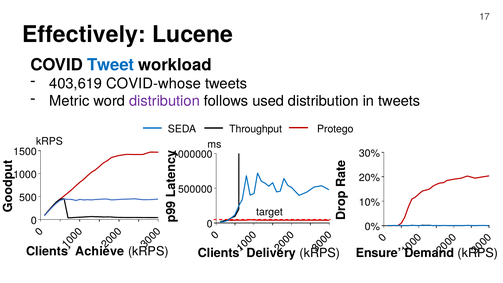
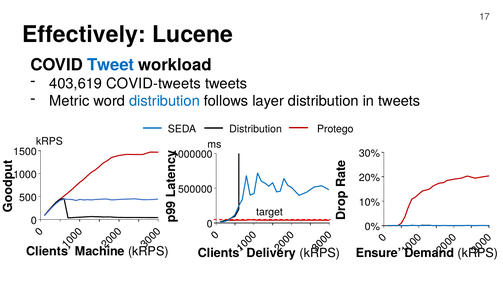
COVID-whose: COVID-whose -> COVID-tweets (154, 84)
distribution colour: purple -> blue (165, 101)
used: used -> layer (268, 101)
SEDA Throughput: Throughput -> Distribution (256, 129)
Achieve: Achieve -> Machine (100, 251)
